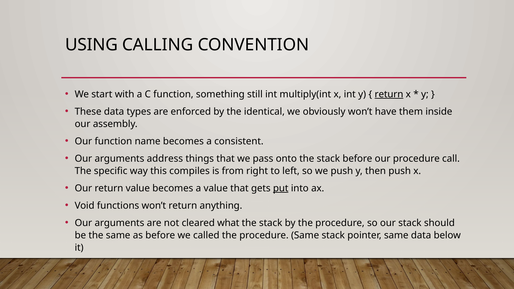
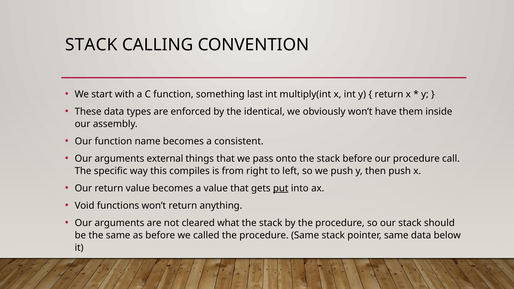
USING: USING -> STACK (91, 45)
still: still -> last (255, 94)
return underline: present -> none (389, 94)
address: address -> external (165, 159)
